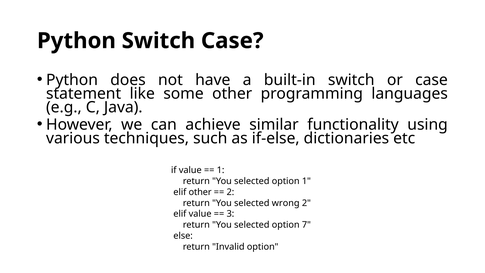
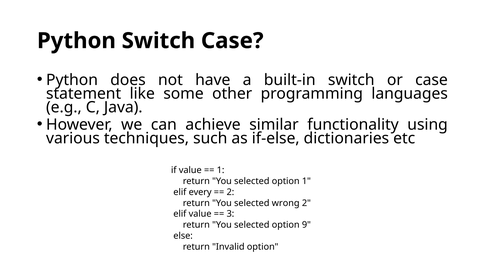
elif other: other -> every (200, 192)
7: 7 -> 9 (306, 225)
